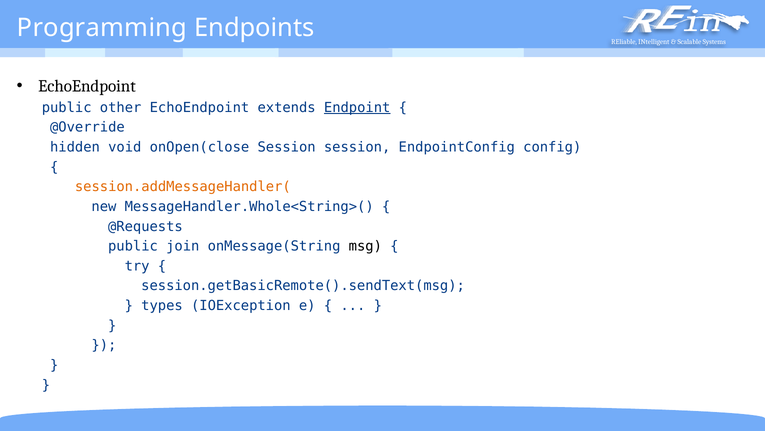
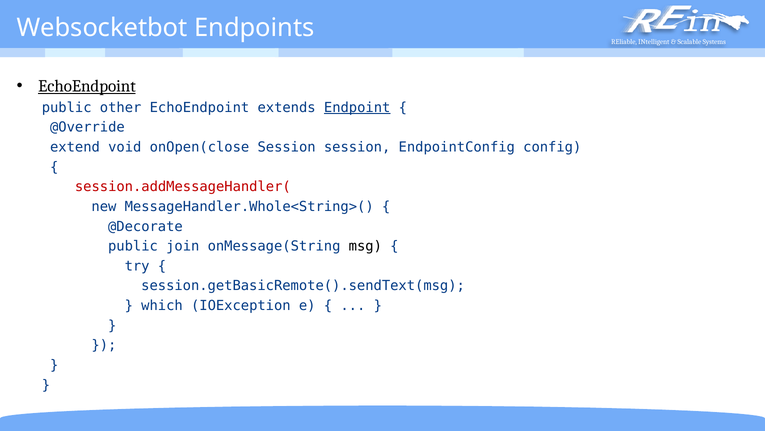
Programming: Programming -> Websocketbot (102, 28)
EchoEndpoint underline: none -> present (87, 86)
hidden: hidden -> extend (75, 147)
session.addMessageHandler( colour: orange -> red (183, 187)
@Requests: @Requests -> @Decorate (145, 226)
types: types -> which (162, 305)
